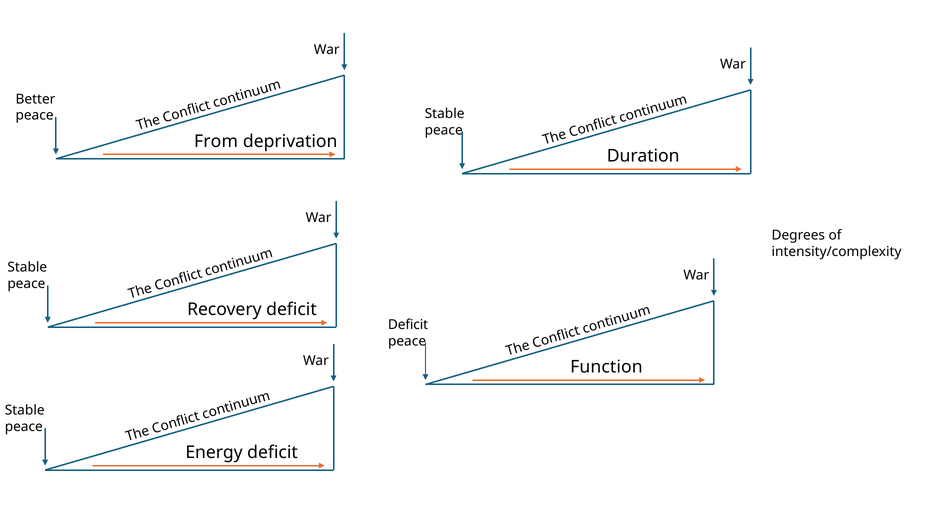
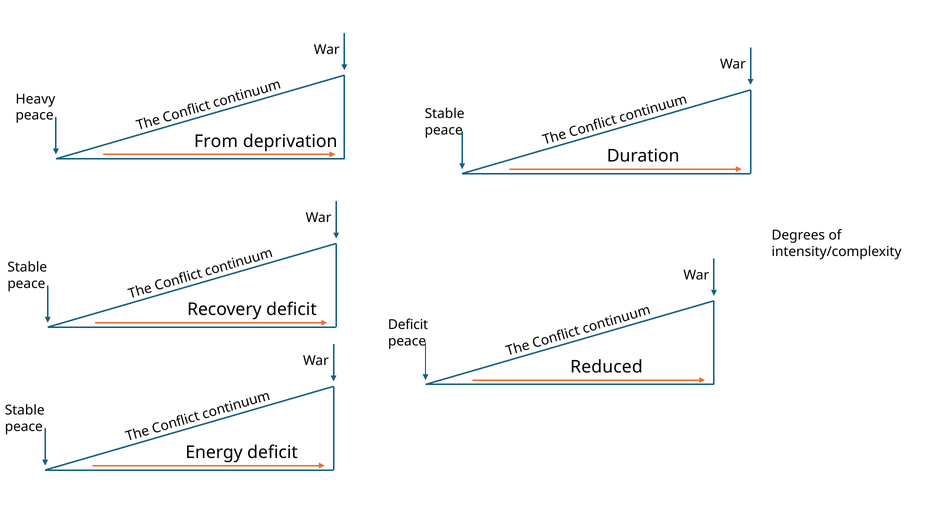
Better: Better -> Heavy (35, 99)
Function: Function -> Reduced (606, 367)
